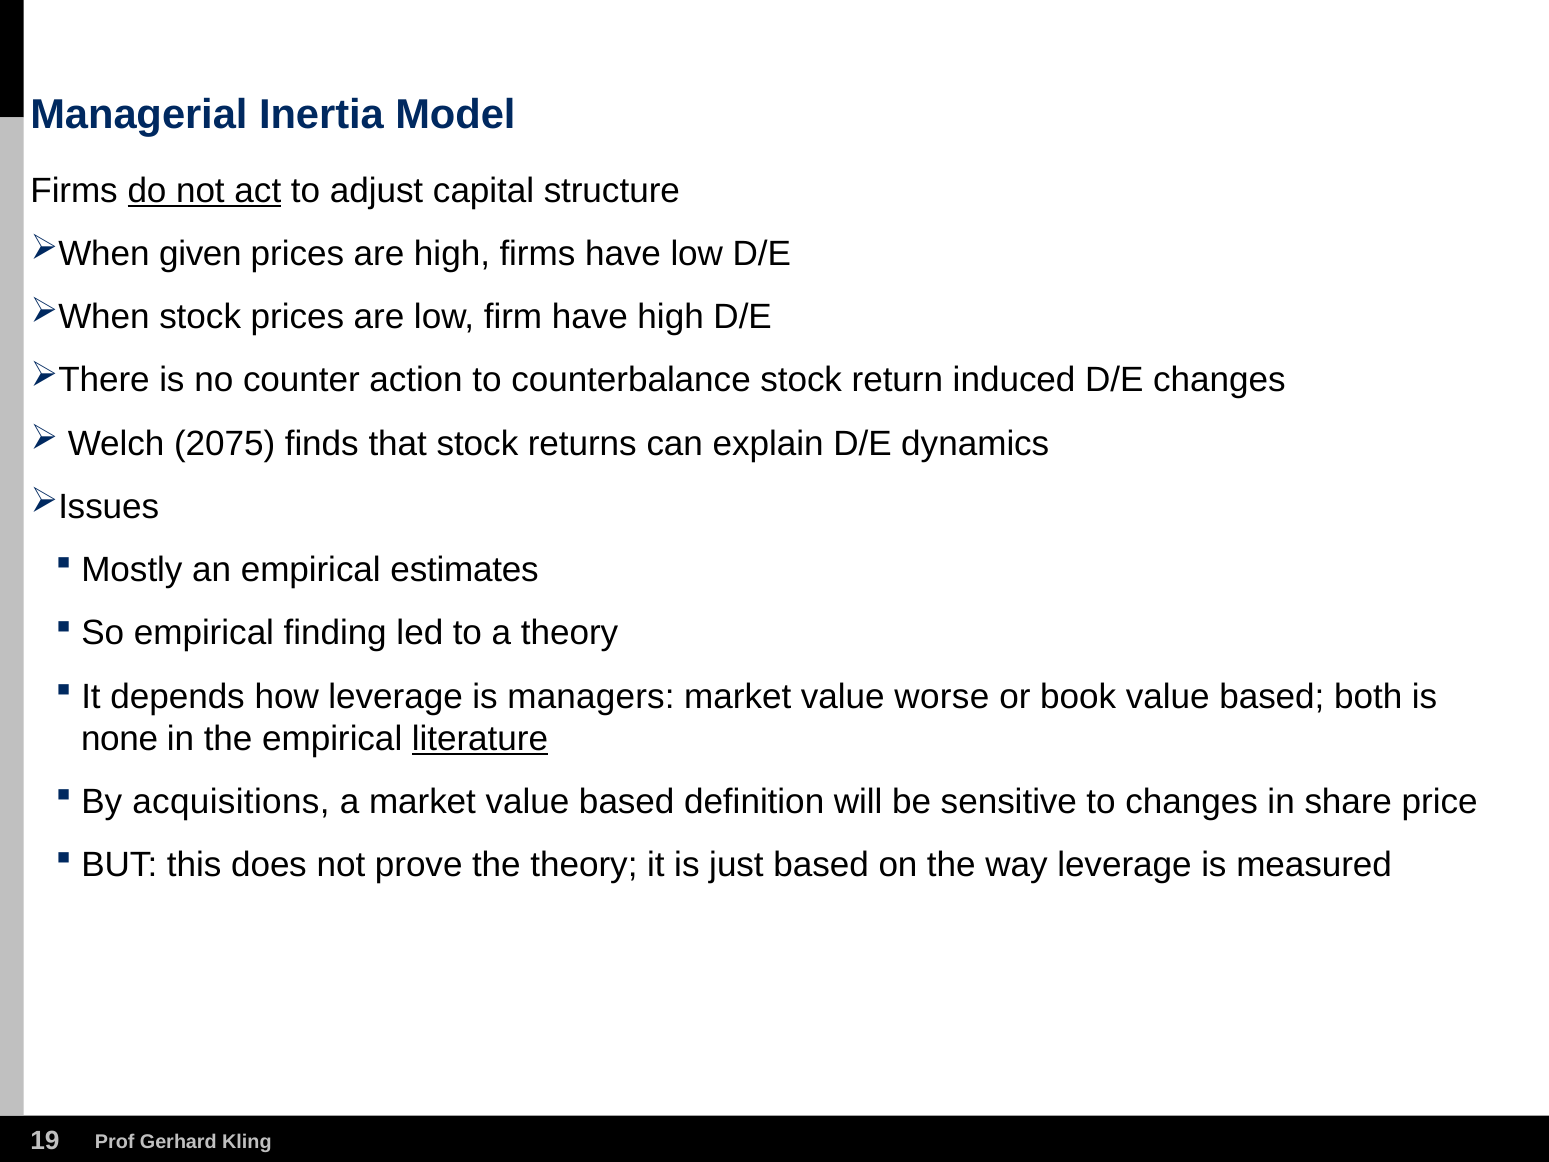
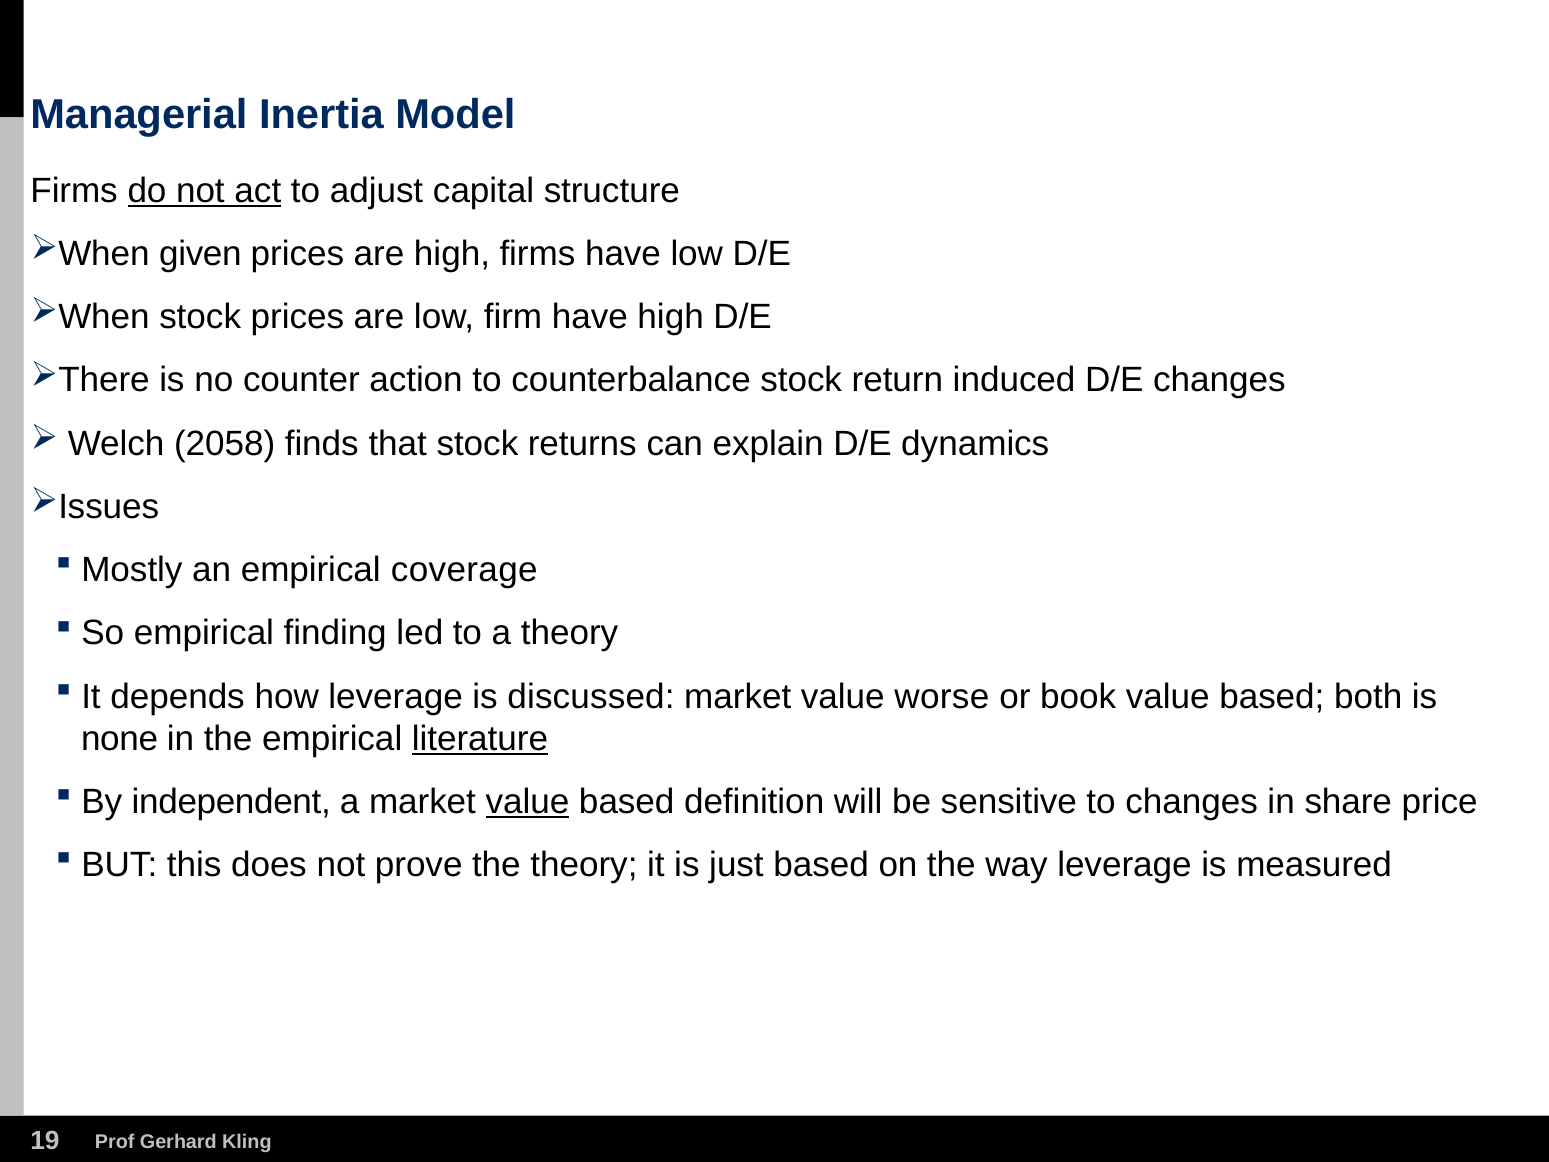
2075: 2075 -> 2058 (225, 444)
estimates: estimates -> coverage (464, 570)
managers: managers -> discussed (591, 696)
acquisitions: acquisitions -> independent (231, 802)
value underline: none -> present (528, 802)
